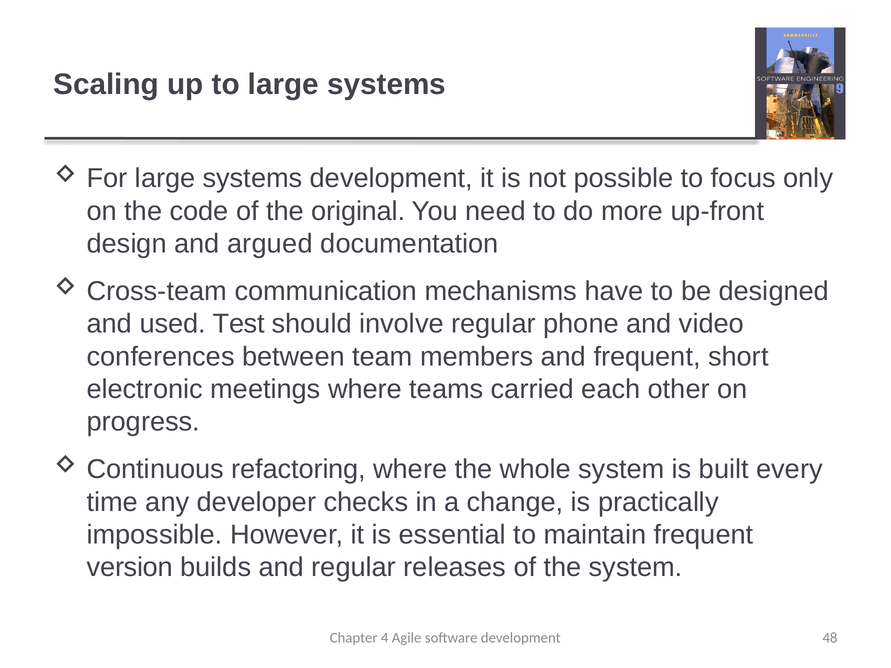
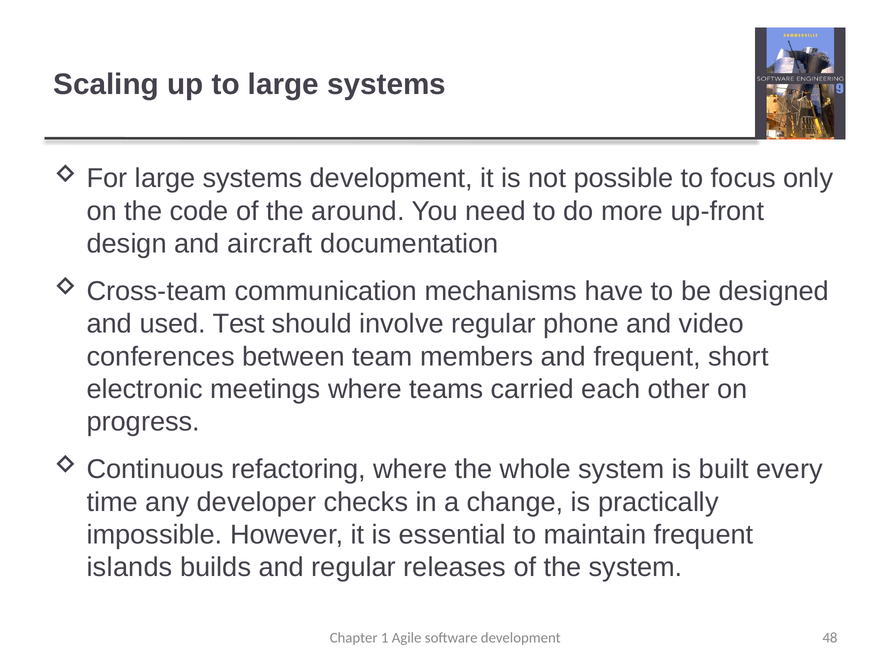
original: original -> around (358, 211)
argued: argued -> aircraft (270, 244)
version: version -> islands (130, 568)
4: 4 -> 1 (385, 638)
